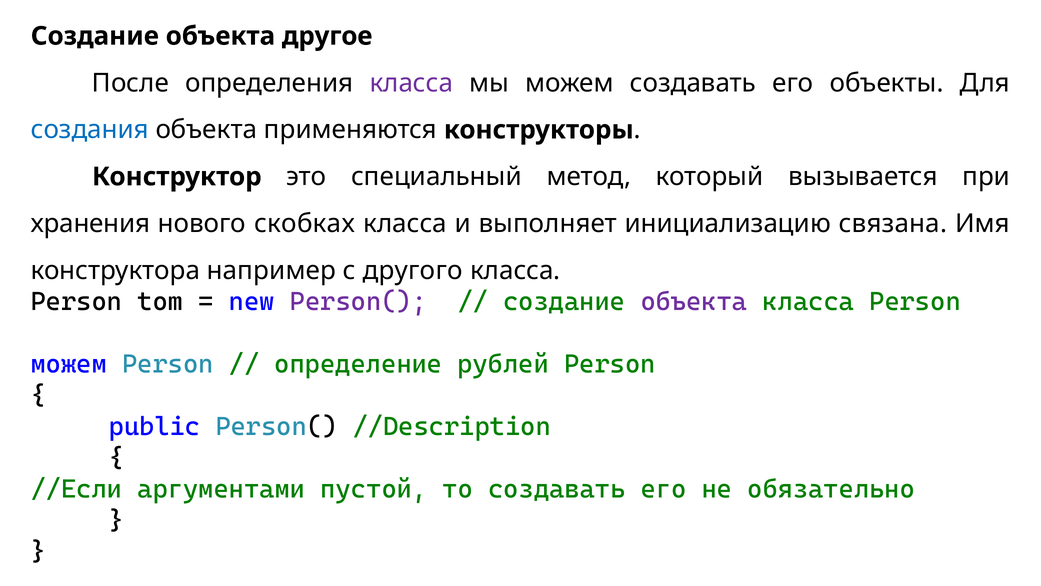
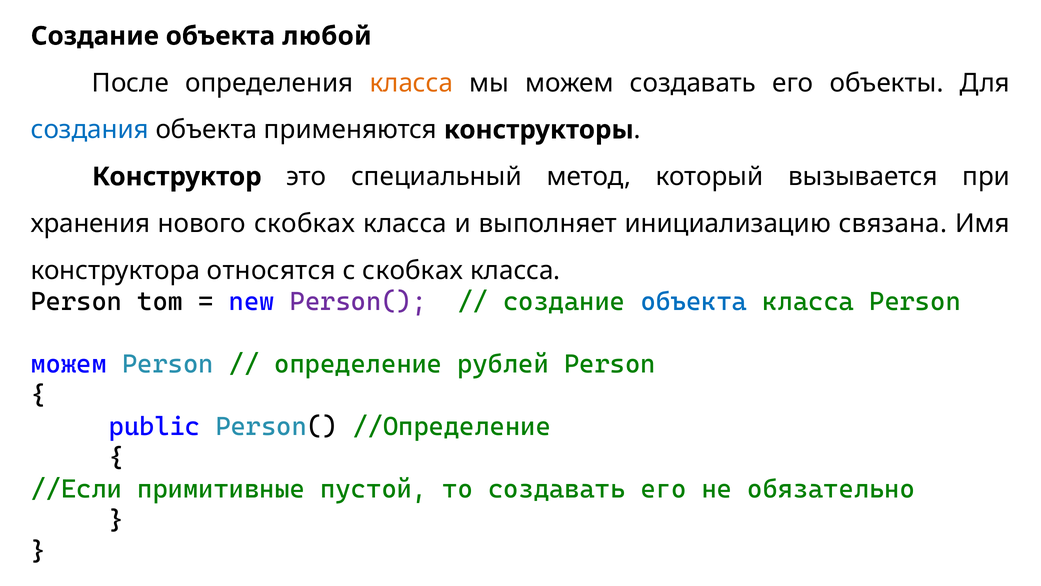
другое: другое -> любой (327, 36)
класса colour: purple -> orange (411, 83)
например: например -> относятся (271, 270)
с другого: другого -> скобках (413, 270)
объекта colour: purple -> blue (694, 302)
//Description: //Description -> //Определение (452, 426)
аргументами: аргументами -> примитивные (221, 489)
